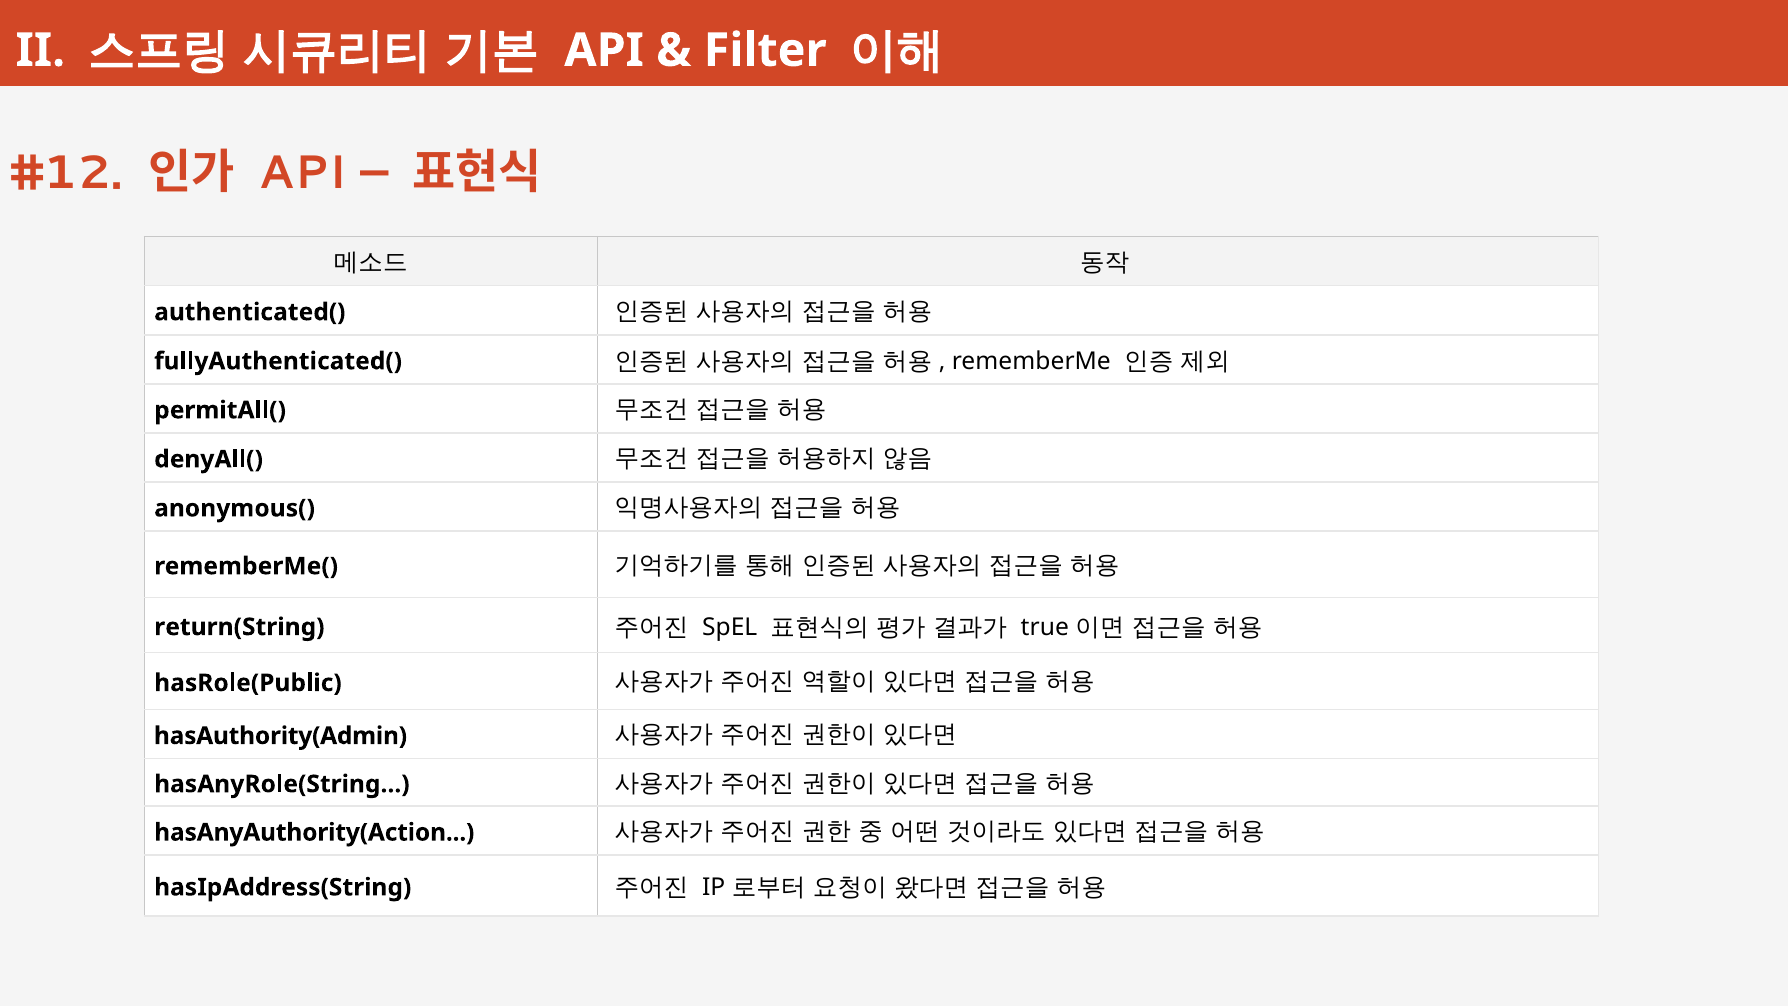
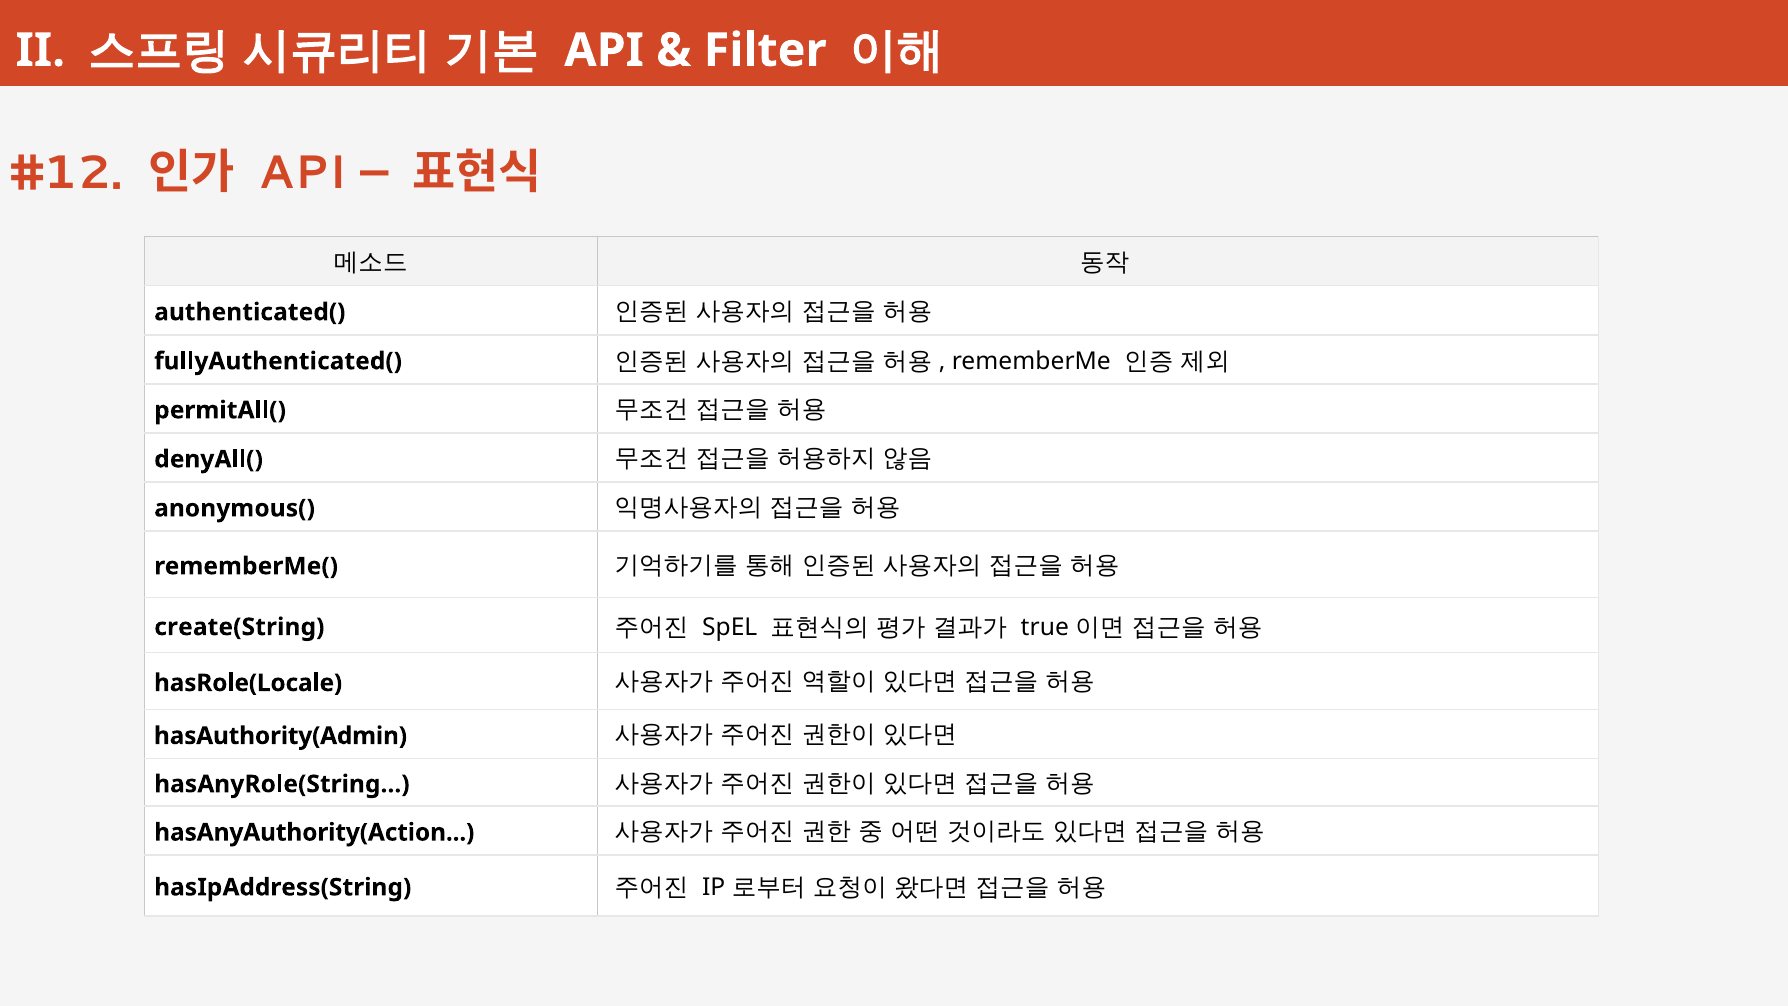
return(String: return(String -> create(String (239, 627)
hasRole(Public: hasRole(Public -> hasRole(Locale (248, 683)
